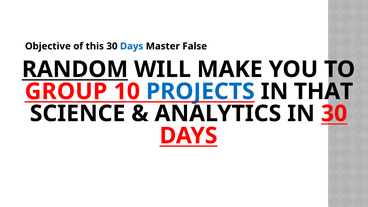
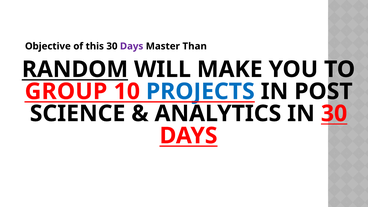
Days colour: blue -> purple (132, 46)
False: False -> Than (195, 46)
THAT: THAT -> POST (323, 91)
